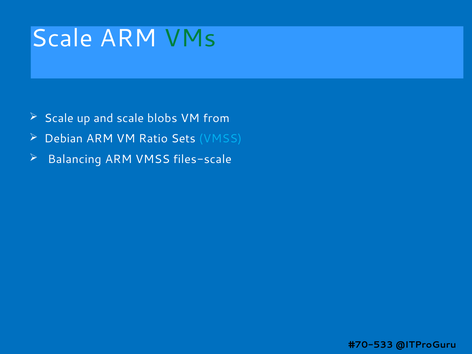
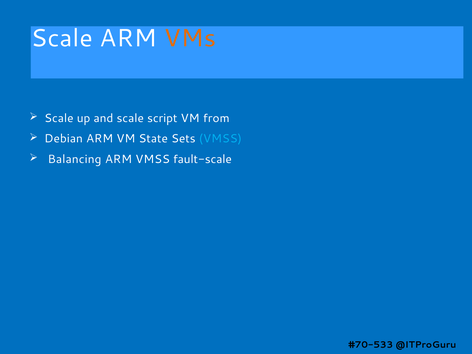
VMs colour: green -> orange (190, 38)
blobs: blobs -> script (162, 118)
Ratio: Ratio -> State (153, 139)
files-scale: files-scale -> fault-scale (202, 159)
